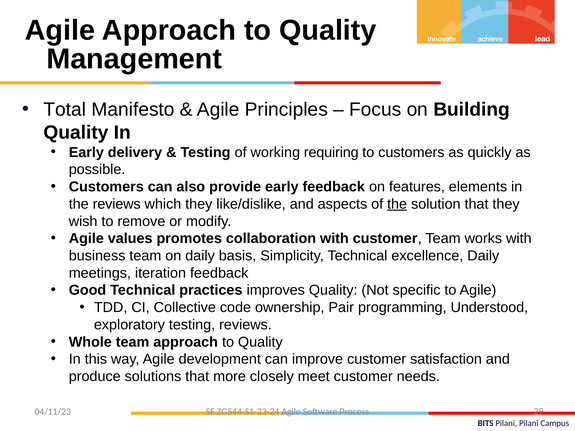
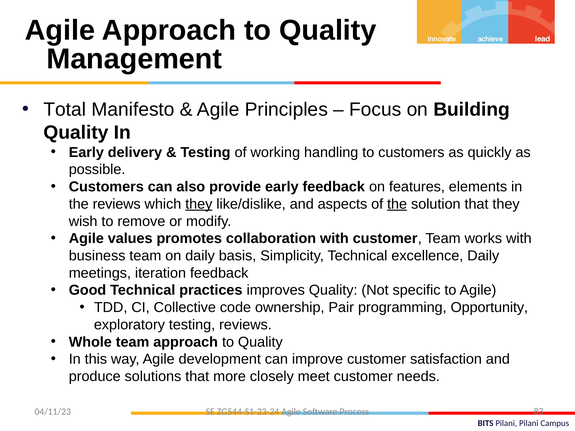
requiring: requiring -> handling (331, 152)
they underline: none -> present (199, 204)
Understood: Understood -> Opportunity (489, 308)
29: 29 -> 83 (539, 412)
